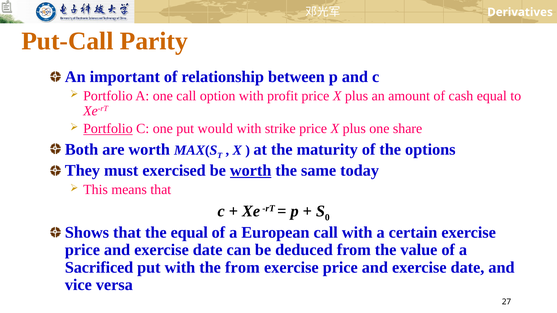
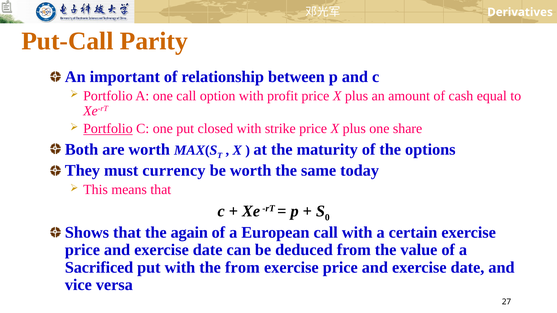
would: would -> closed (215, 129)
exercised: exercised -> currency (174, 171)
worth underline: present -> none (251, 171)
the equal: equal -> again (189, 233)
